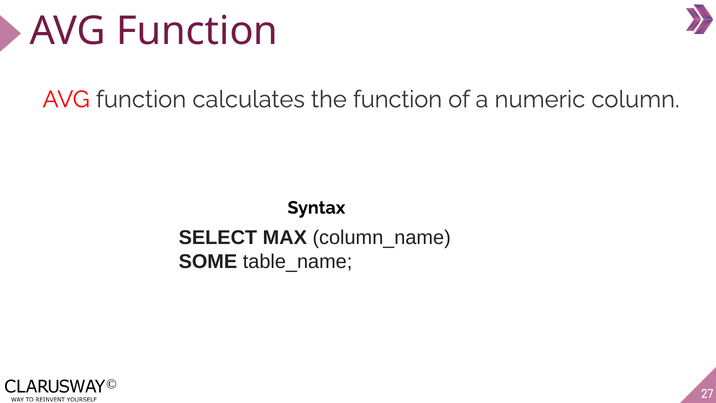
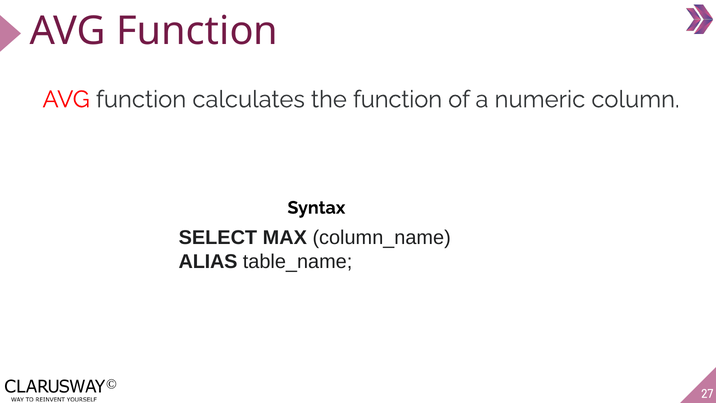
SOME: SOME -> ALIAS (208, 261)
